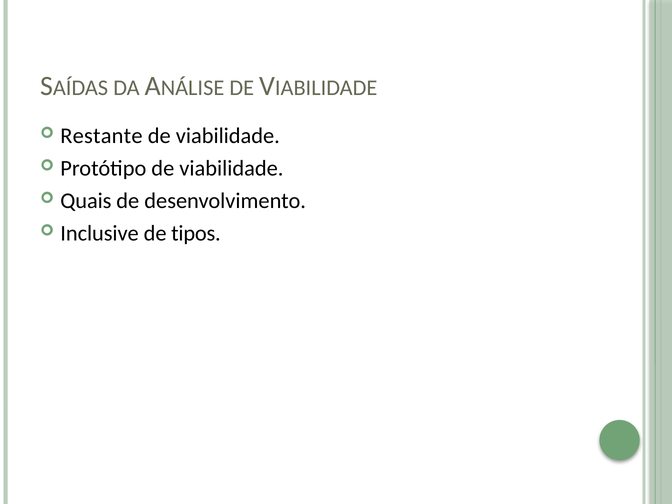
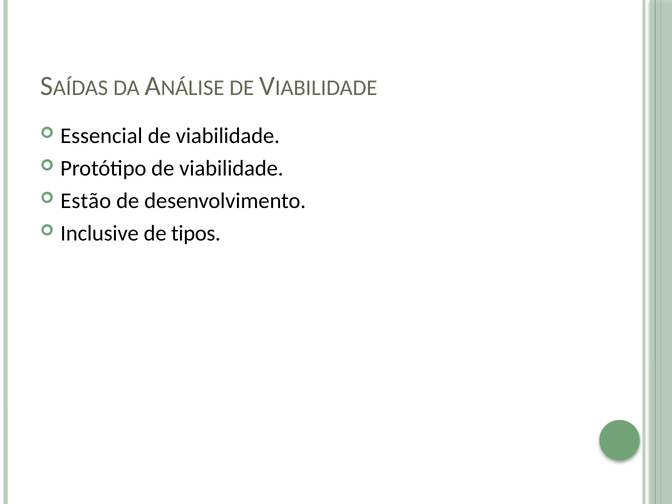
Restante: Restante -> Essencial (102, 136)
Quais: Quais -> Estão (86, 201)
